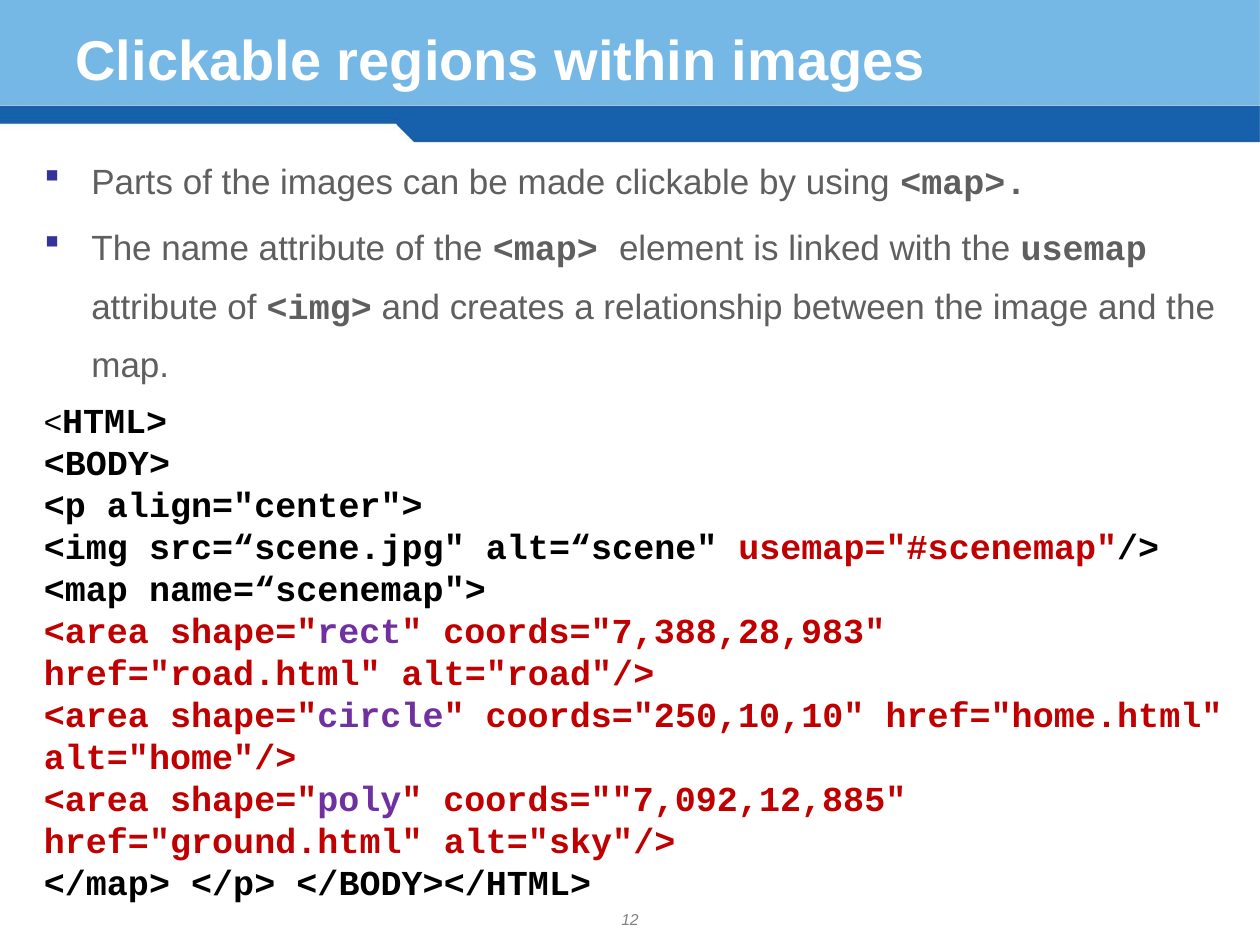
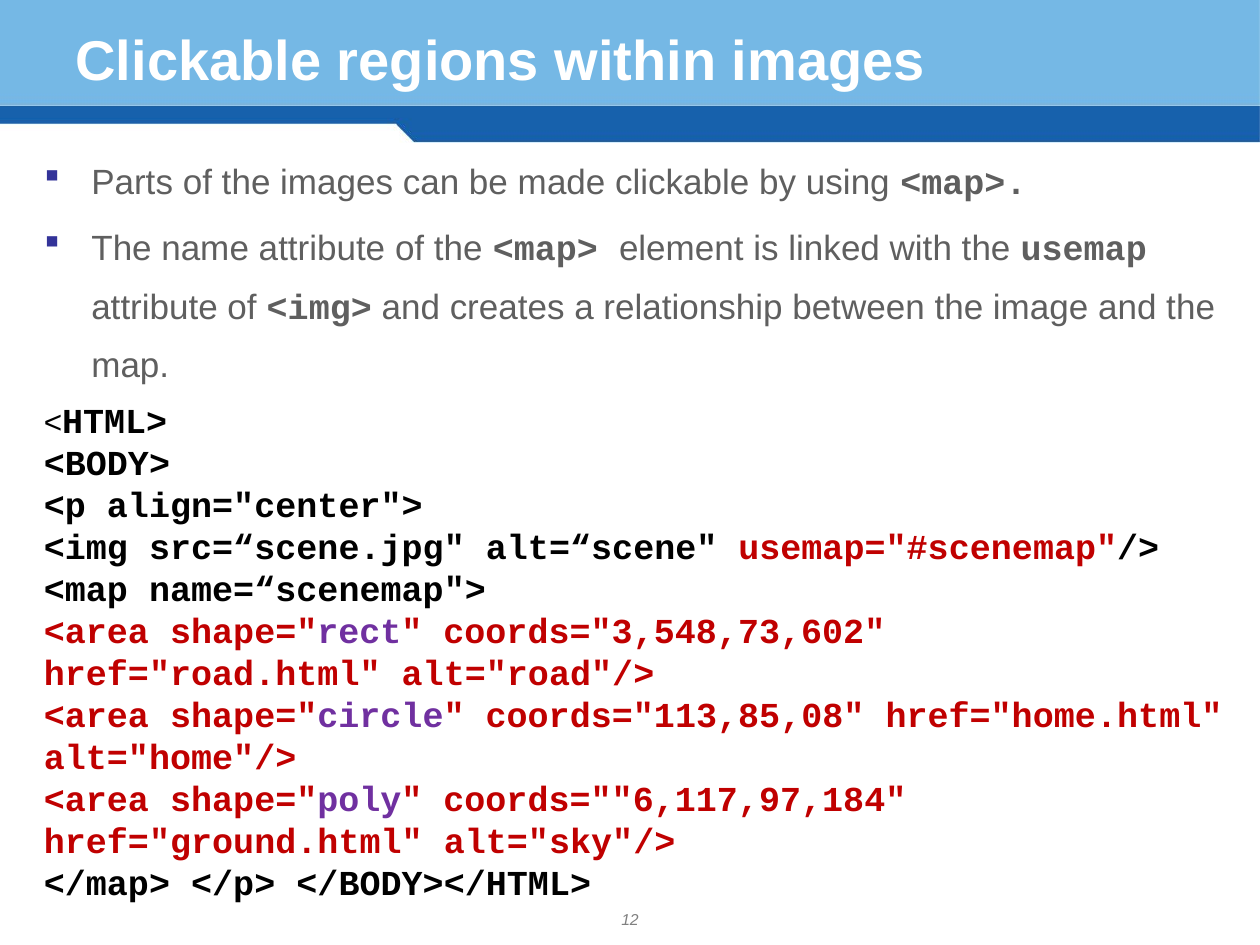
coords="7,388,28,983: coords="7,388,28,983 -> coords="3,548,73,602 (664, 632)
coords="250,10,10: coords="250,10,10 -> coords="113,85,08 (675, 716)
coords=""7,092,12,885: coords=""7,092,12,885 -> coords=""6,117,97,184 (675, 800)
